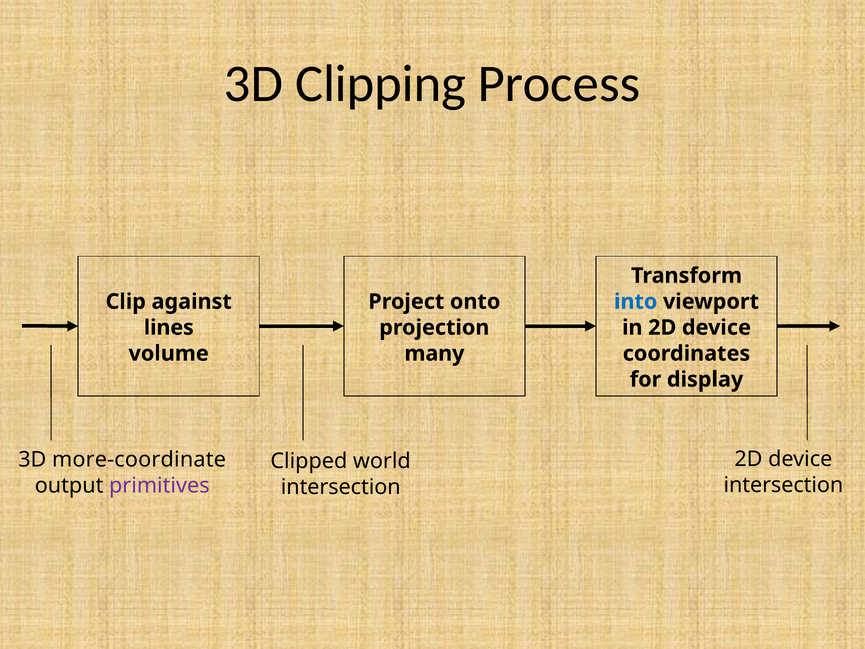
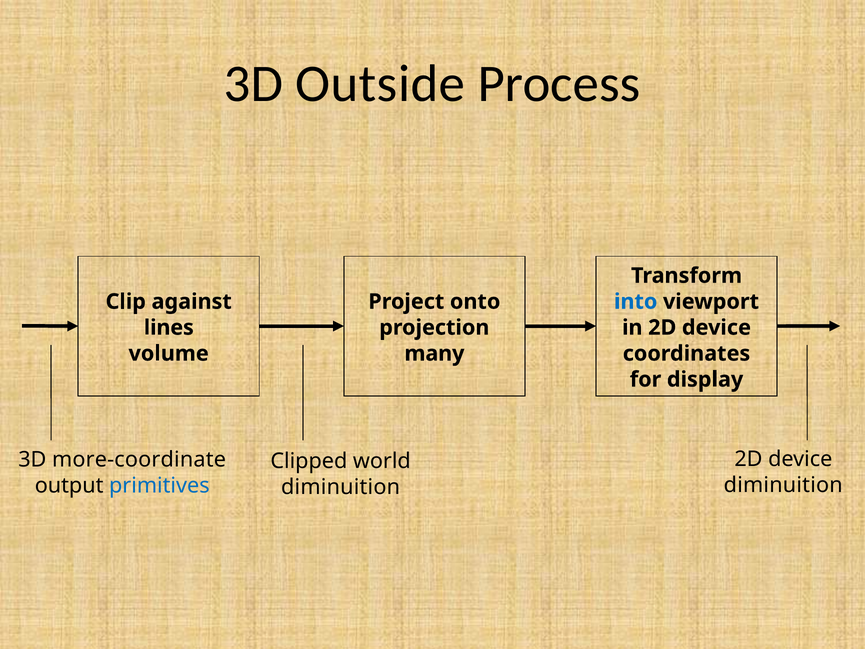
Clipping: Clipping -> Outside (380, 84)
intersection: intersection -> diminuition (783, 485)
primitives colour: purple -> blue (159, 485)
intersection: intersection -> diminuition (341, 487)
